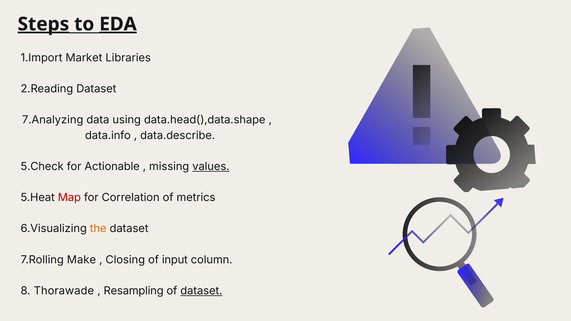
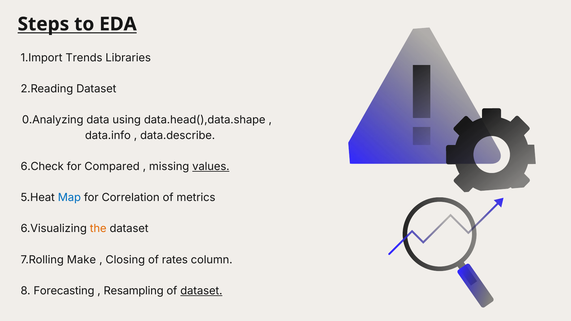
Steps underline: present -> none (43, 24)
EDA underline: present -> none (118, 24)
Market: Market -> Trends (84, 58)
7.Analyzing: 7.Analyzing -> 0.Analyzing (53, 120)
5.Check: 5.Check -> 6.Check (42, 167)
Actionable: Actionable -> Compared (112, 167)
Map colour: red -> blue (69, 198)
input: input -> rates (175, 260)
Thorawade: Thorawade -> Forecasting (64, 291)
